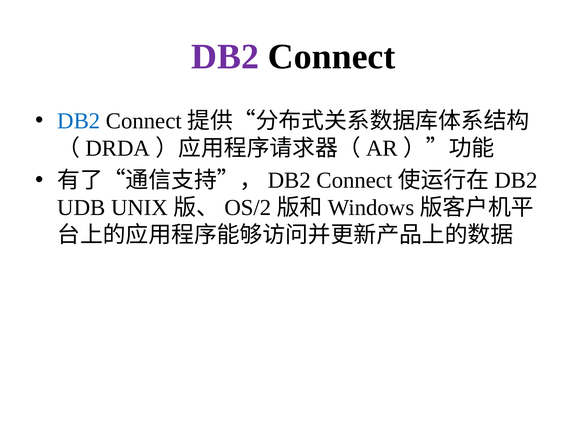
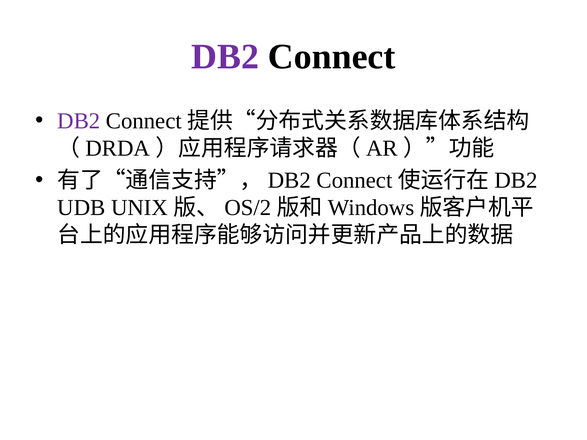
DB2 colour: blue -> purple (79, 121)
